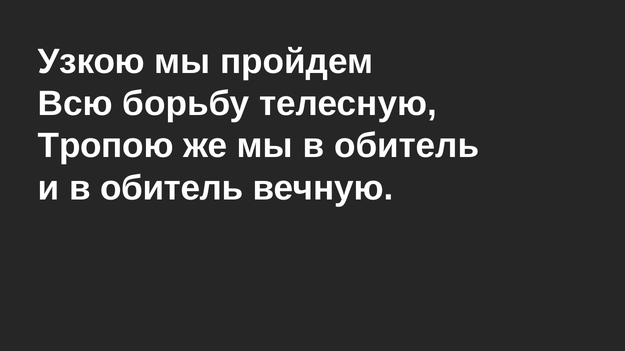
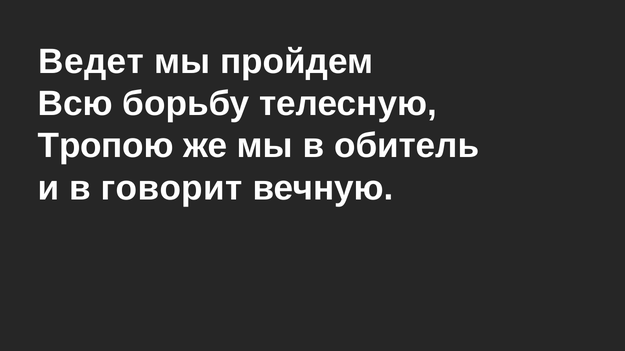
Узкою: Узкою -> Ведет (91, 62)
и в обитель: обитель -> говорит (172, 188)
